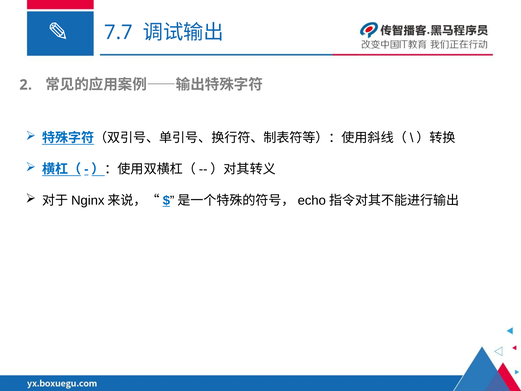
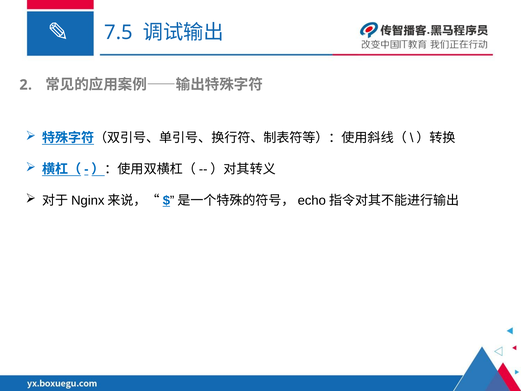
7.7: 7.7 -> 7.5 (119, 32)
